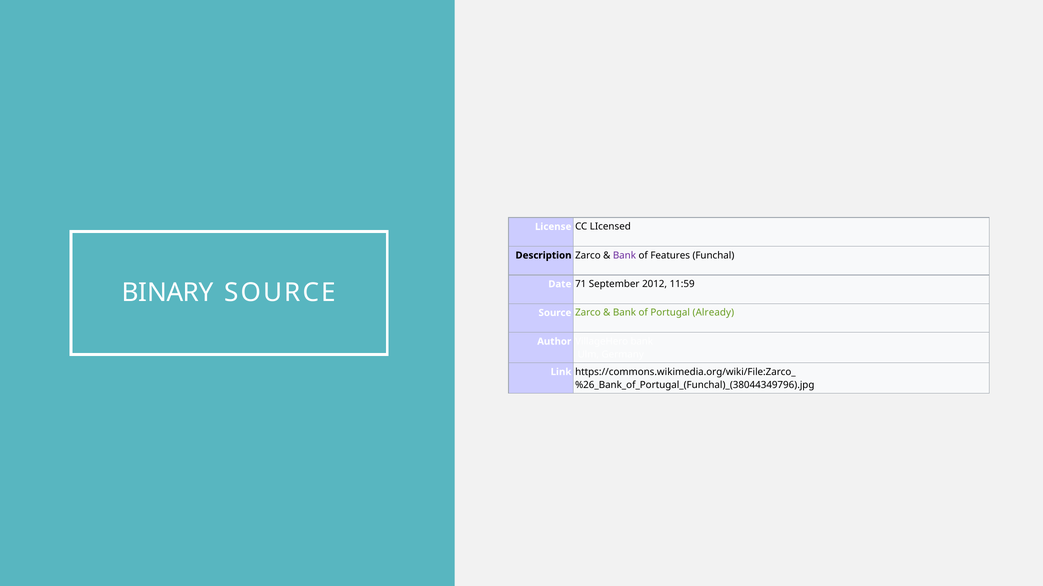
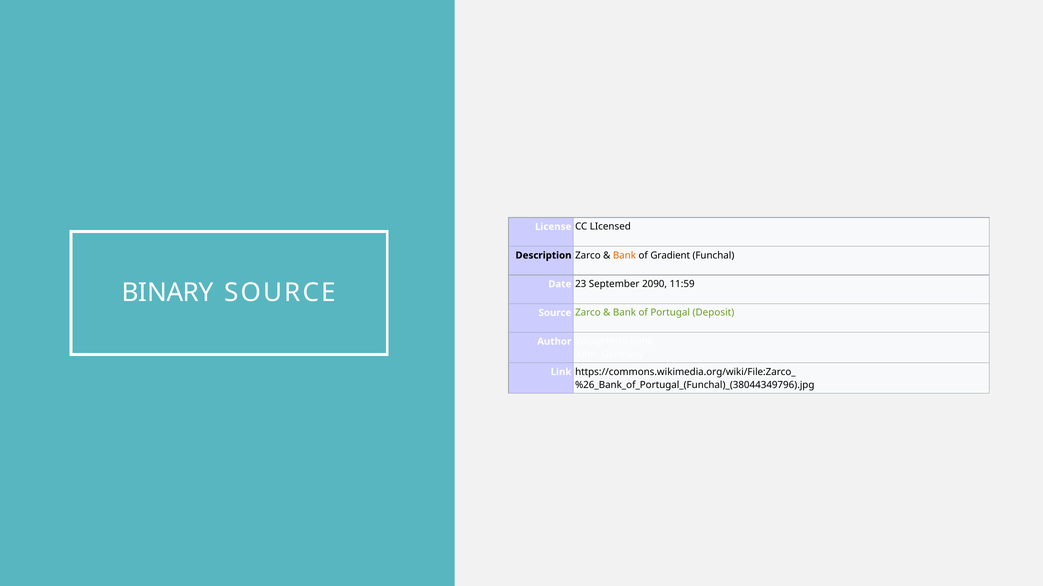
Bank colour: purple -> orange (624, 256)
Features: Features -> Gradient (670, 256)
71: 71 -> 23 (581, 284)
2012: 2012 -> 2090 (655, 284)
Already: Already -> Deposit (713, 313)
